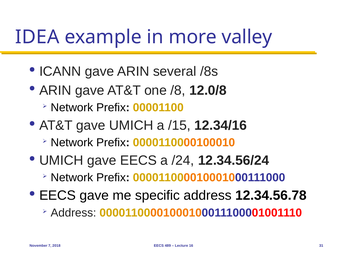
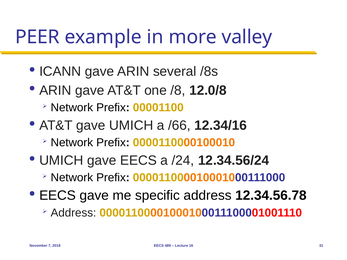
IDEA: IDEA -> PEER (37, 37)
/15: /15 -> /66 (179, 126)
